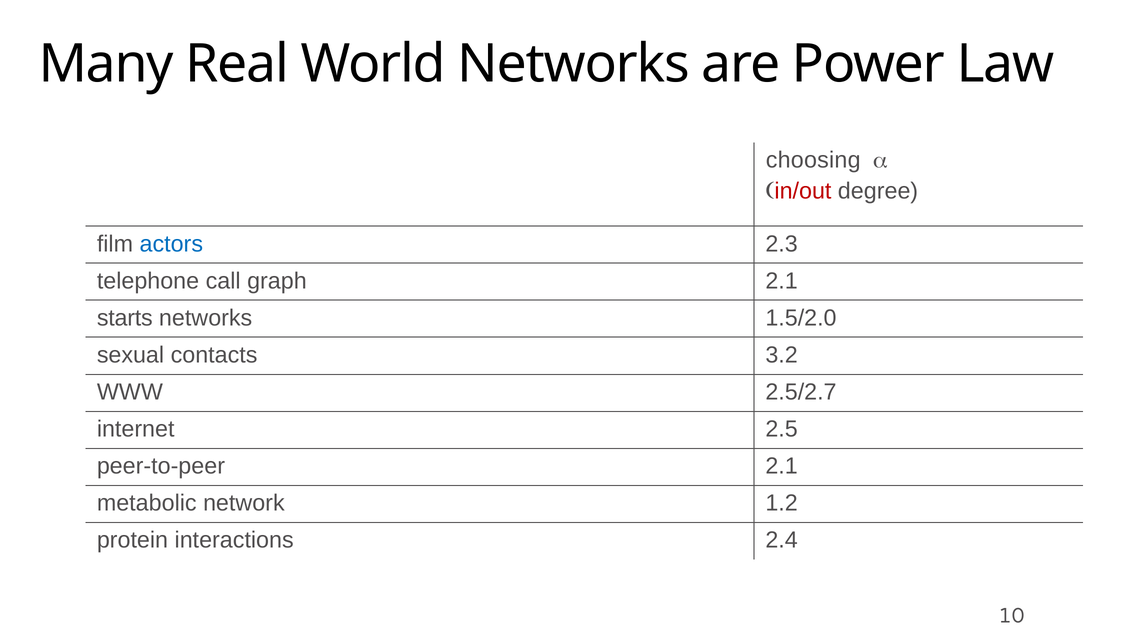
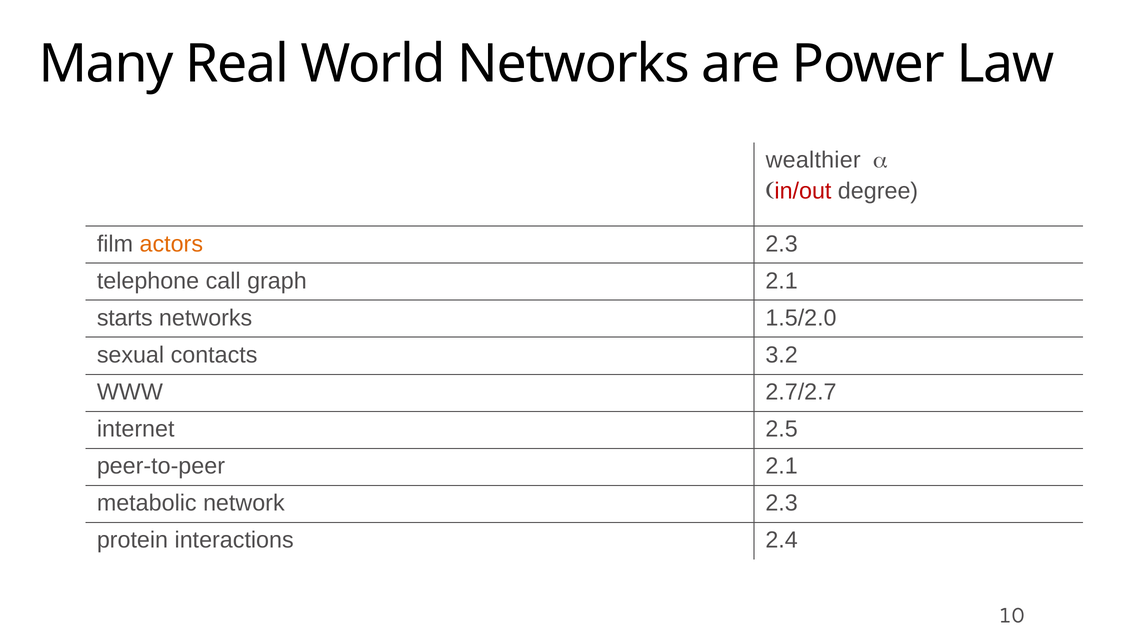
choosing: choosing -> wealthier (813, 160)
actors colour: blue -> orange (171, 244)
2.5/2.7: 2.5/2.7 -> 2.7/2.7 (801, 392)
network 1.2: 1.2 -> 2.3 (782, 503)
